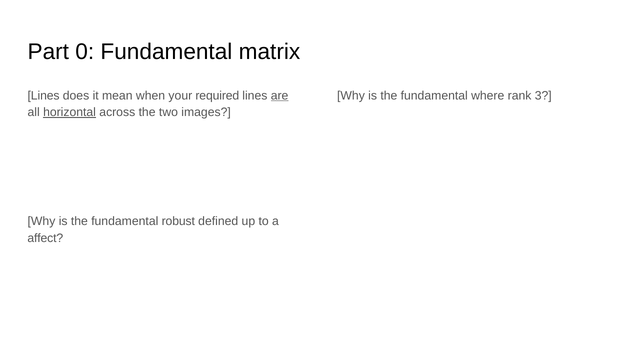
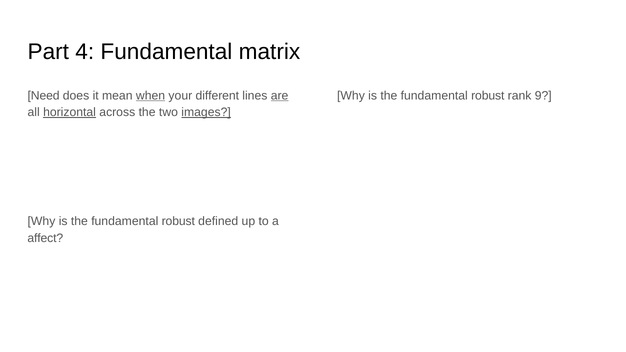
0: 0 -> 4 (85, 52)
Lines: Lines -> Need (44, 96)
when underline: none -> present (151, 96)
required: required -> different (217, 96)
where: where -> robust (488, 96)
3: 3 -> 9 (543, 96)
images underline: none -> present (206, 112)
